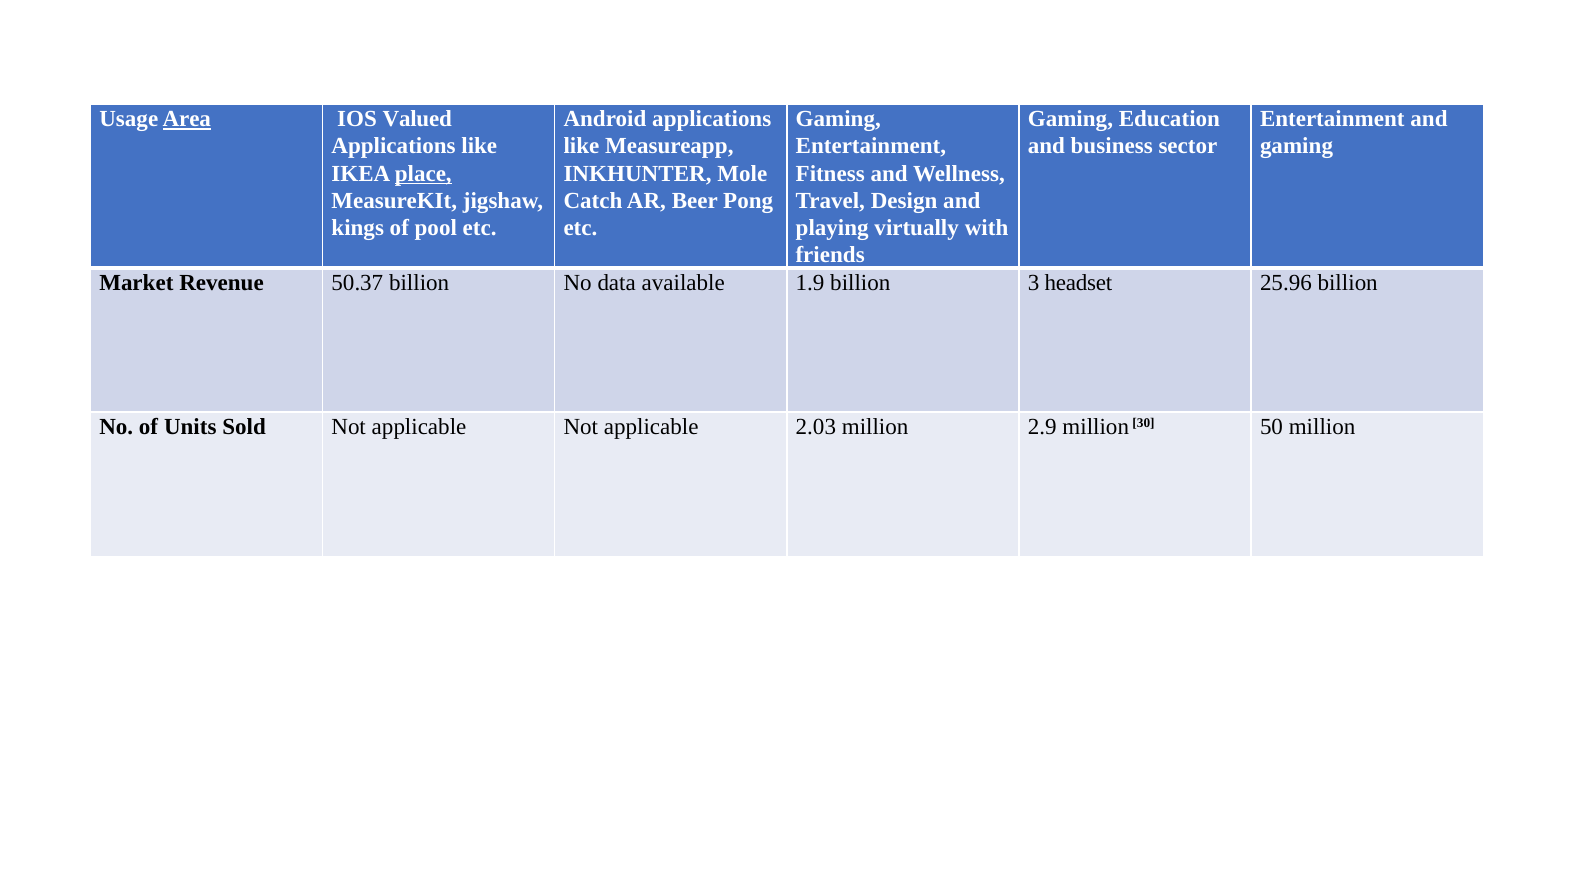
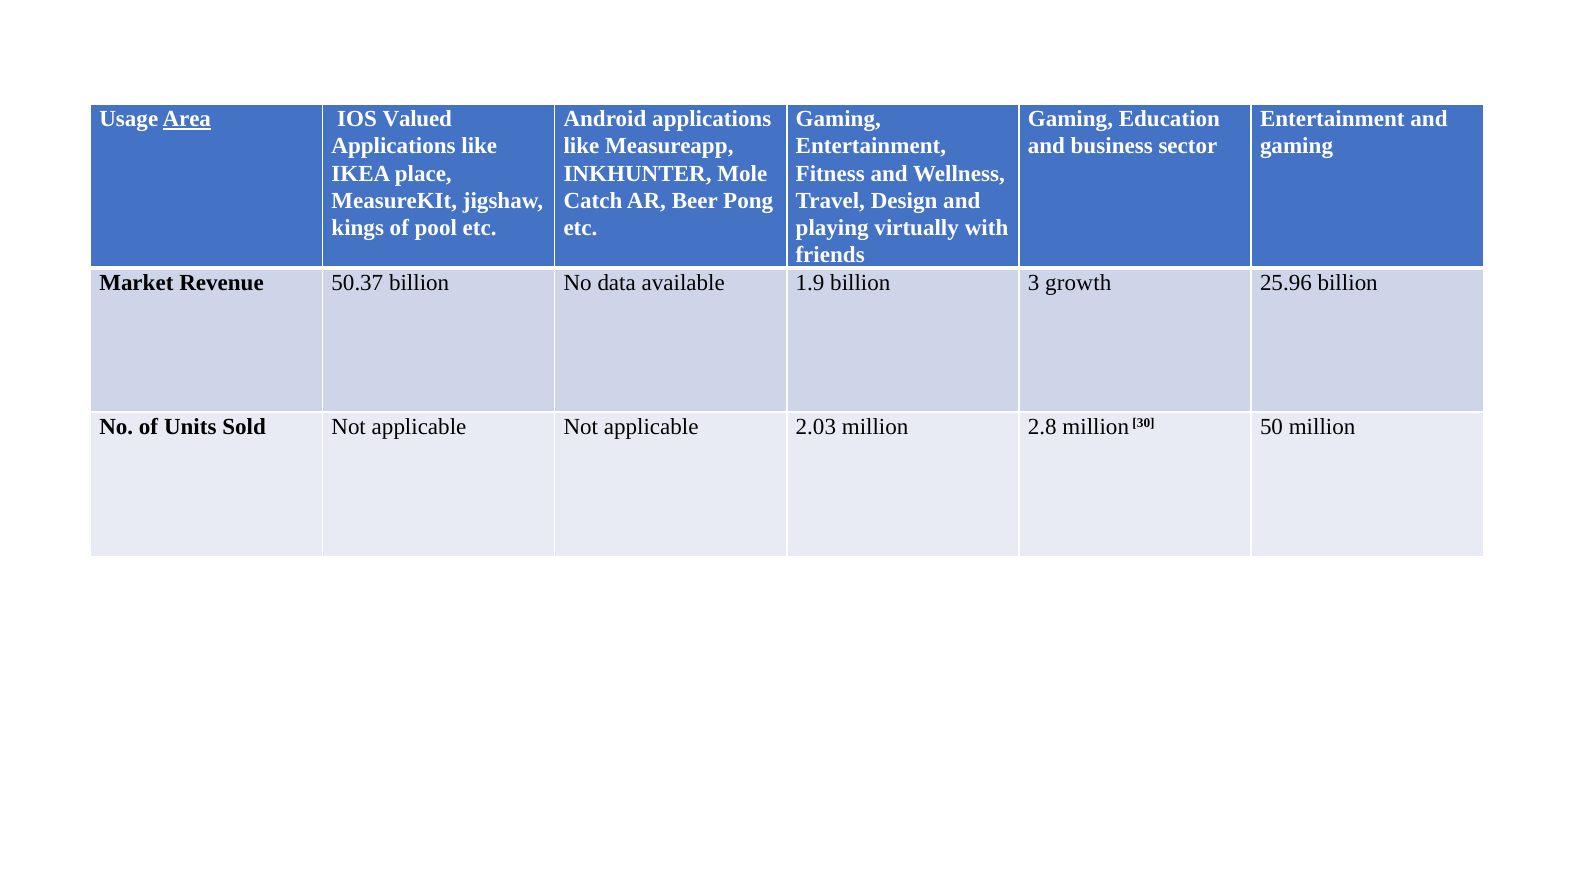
place underline: present -> none (423, 174)
headset: headset -> growth (1078, 283)
2.9: 2.9 -> 2.8 (1042, 427)
